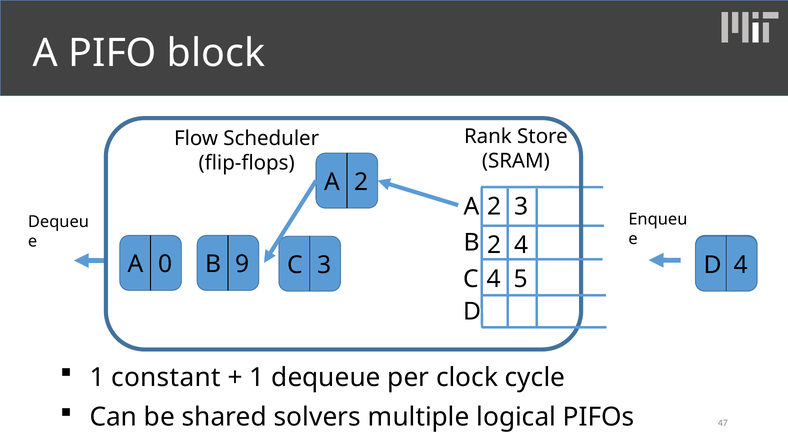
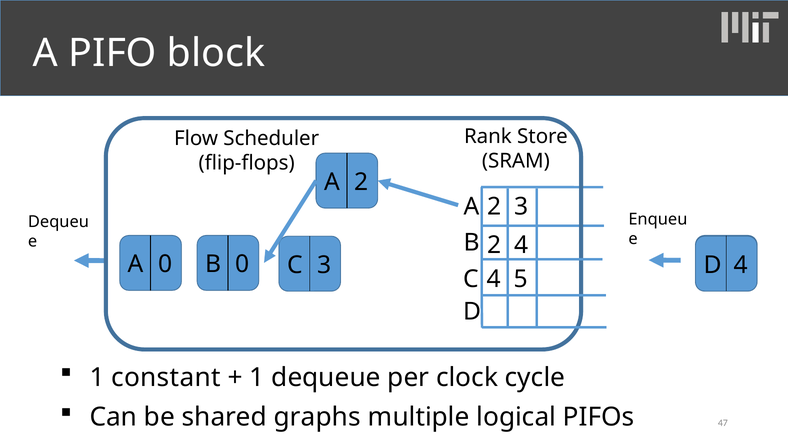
B 9: 9 -> 0 (242, 264)
solvers: solvers -> graphs (317, 417)
